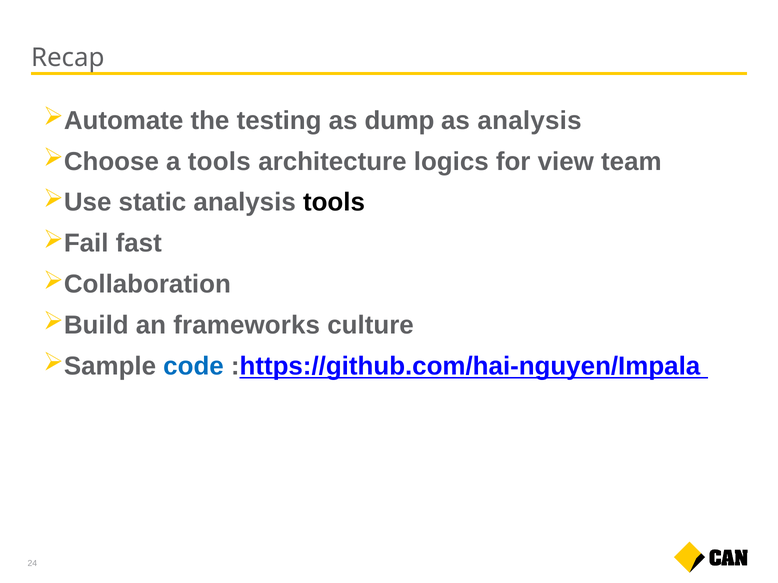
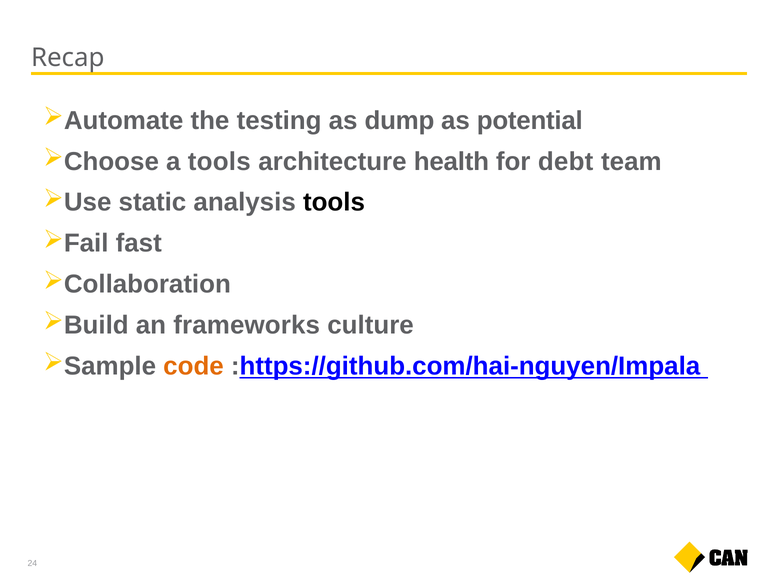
as analysis: analysis -> potential (530, 121)
logics: logics -> health (451, 162)
view: view -> debt (566, 162)
code colour: blue -> orange (194, 367)
